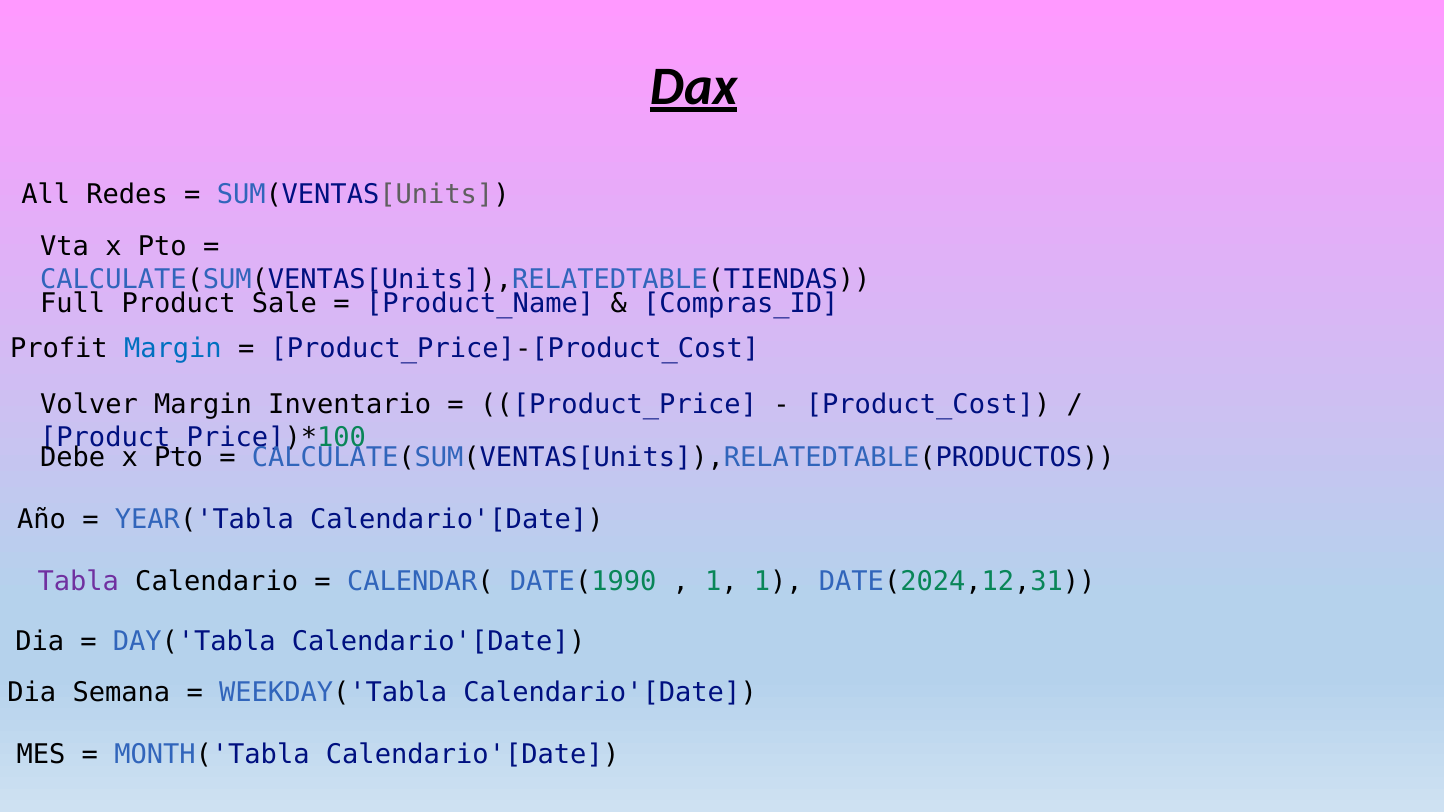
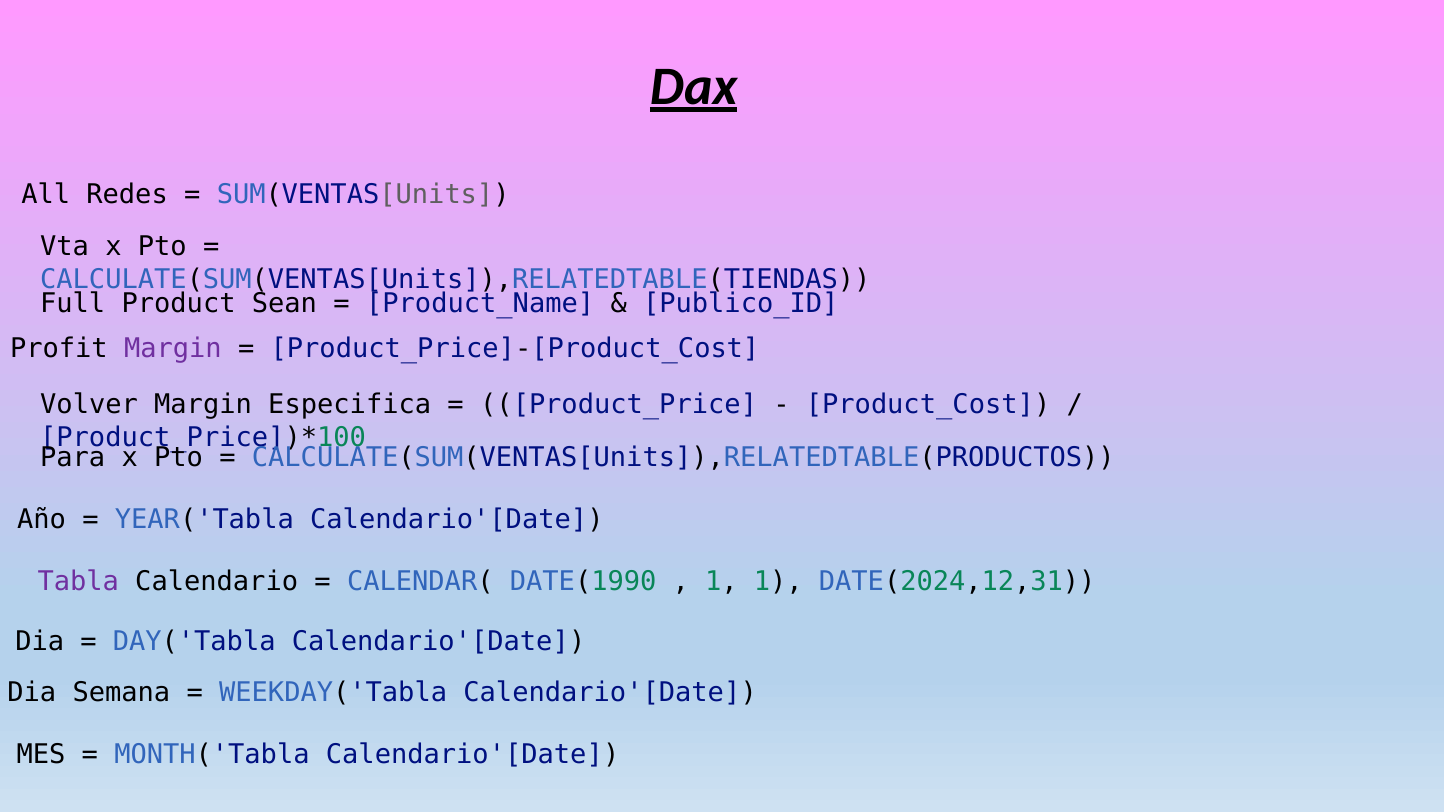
Sale: Sale -> Sean (284, 303)
Compras_ID: Compras_ID -> Publico_ID (741, 303)
Margin colour: blue -> purple (173, 349)
Inventario: Inventario -> Especifica (350, 405)
Debe: Debe -> Para (73, 458)
